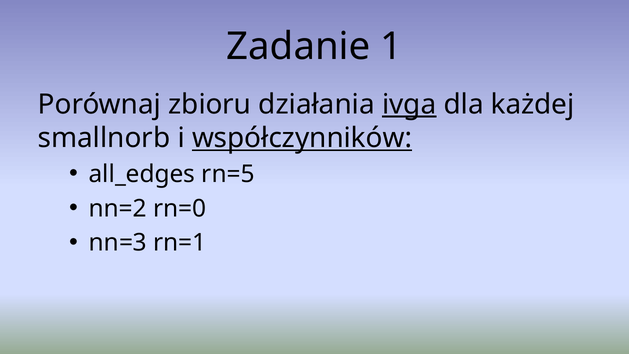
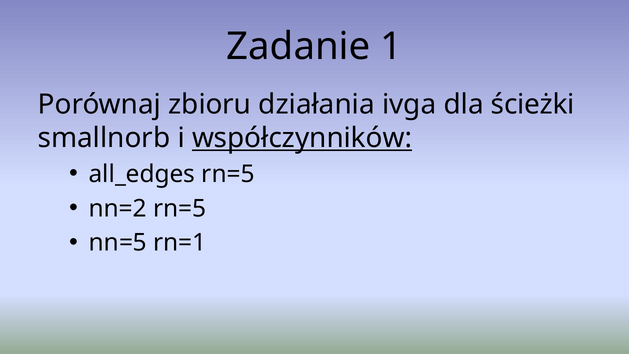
ivga underline: present -> none (409, 104)
każdej: każdej -> ścieżki (533, 104)
nn=2 rn=0: rn=0 -> rn=5 (180, 208)
nn=3: nn=3 -> nn=5 (118, 243)
